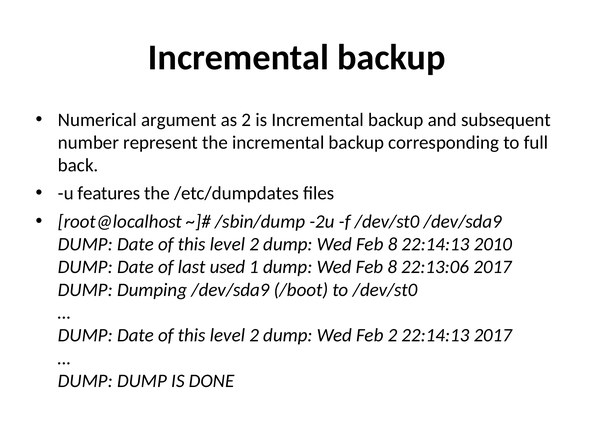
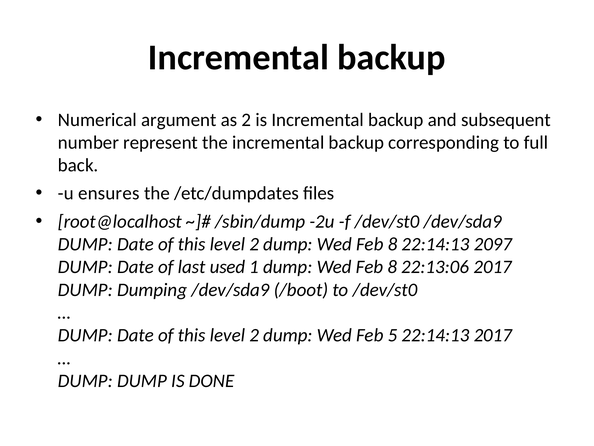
features: features -> ensures (109, 193)
2010: 2010 -> 2097 (493, 244)
Feb 2: 2 -> 5 (393, 335)
